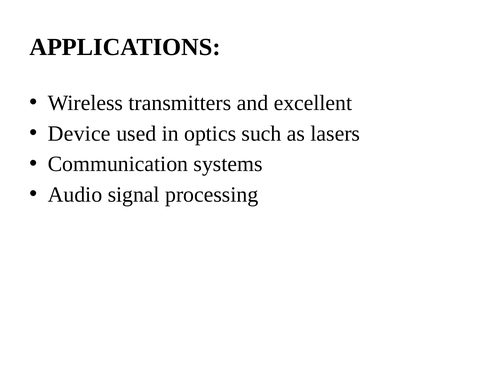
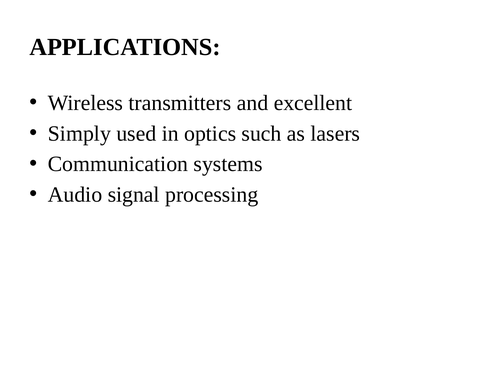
Device: Device -> Simply (79, 133)
